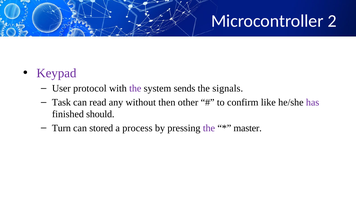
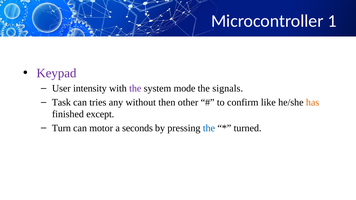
2: 2 -> 1 (332, 21)
protocol: protocol -> intensity (90, 89)
sends: sends -> mode (185, 89)
read: read -> tries (98, 102)
has colour: purple -> orange (313, 102)
should: should -> except (100, 114)
stored: stored -> motor (101, 128)
process: process -> seconds (138, 128)
the colour: purple -> blue (209, 128)
master: master -> turned (248, 128)
